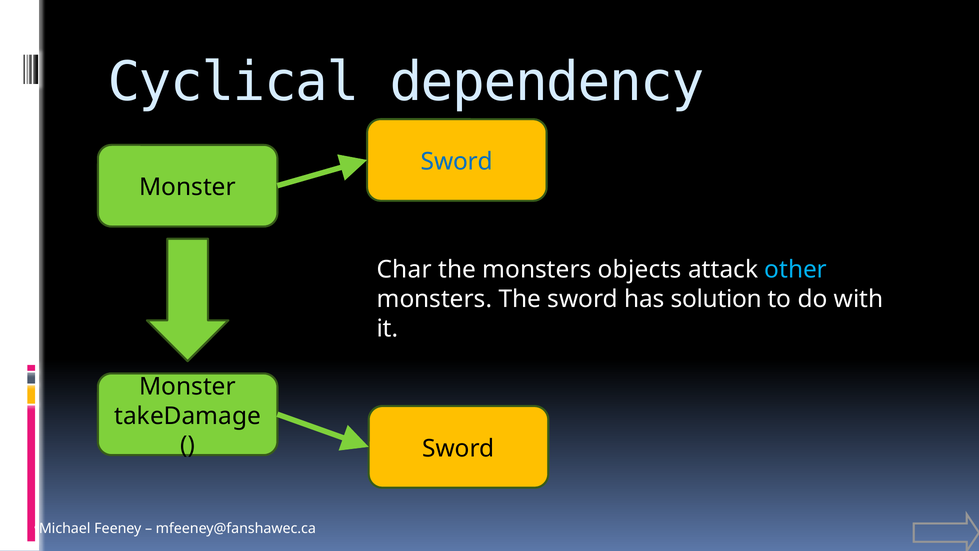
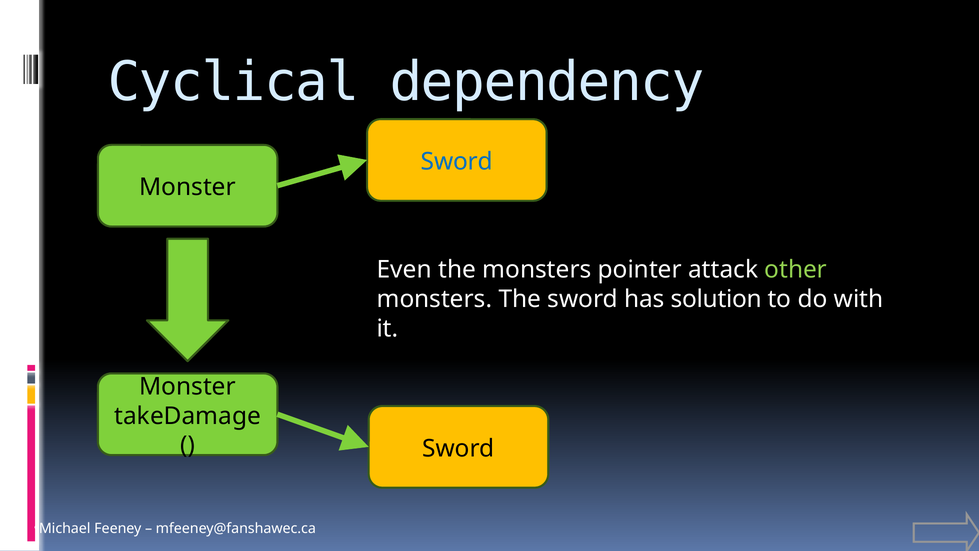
Char: Char -> Even (404, 270)
objects: objects -> pointer (640, 270)
other colour: light blue -> light green (796, 270)
